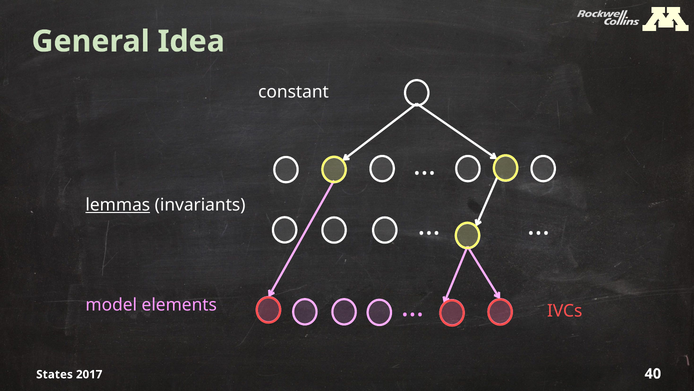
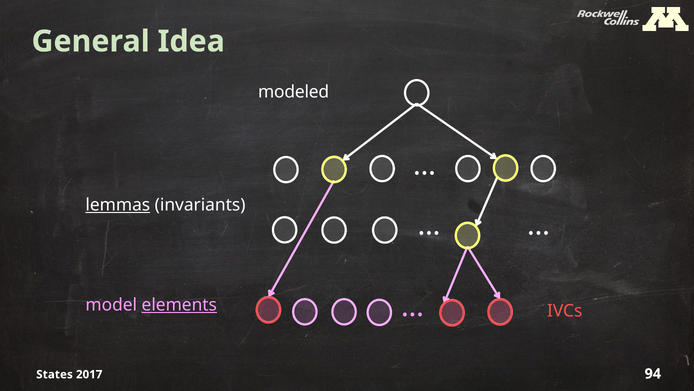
constant: constant -> modeled (294, 92)
elements underline: none -> present (179, 305)
40: 40 -> 94 (653, 373)
